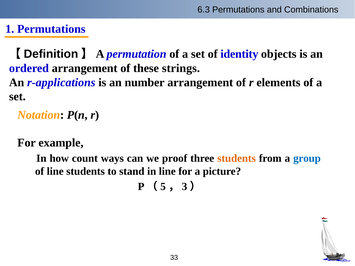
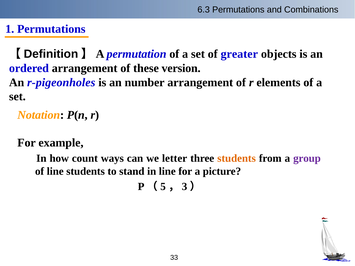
identity: identity -> greater (239, 54)
strings: strings -> version (181, 68)
r-applications: r-applications -> r-pigeonholes (61, 82)
proof: proof -> letter (175, 159)
group colour: blue -> purple (307, 159)
